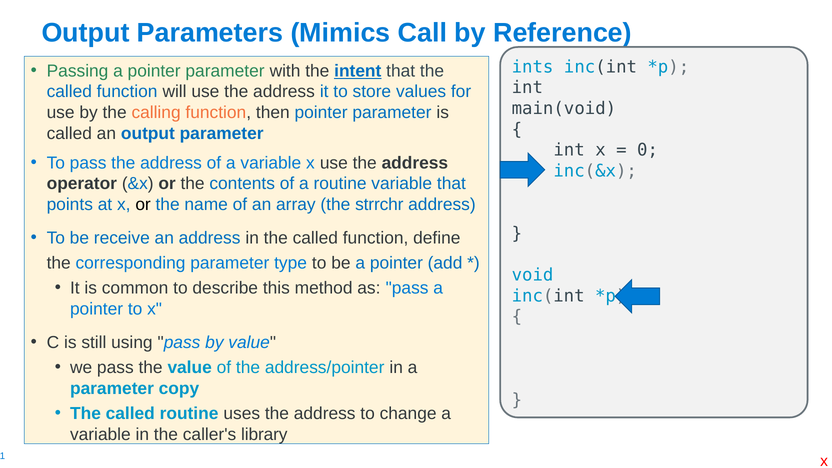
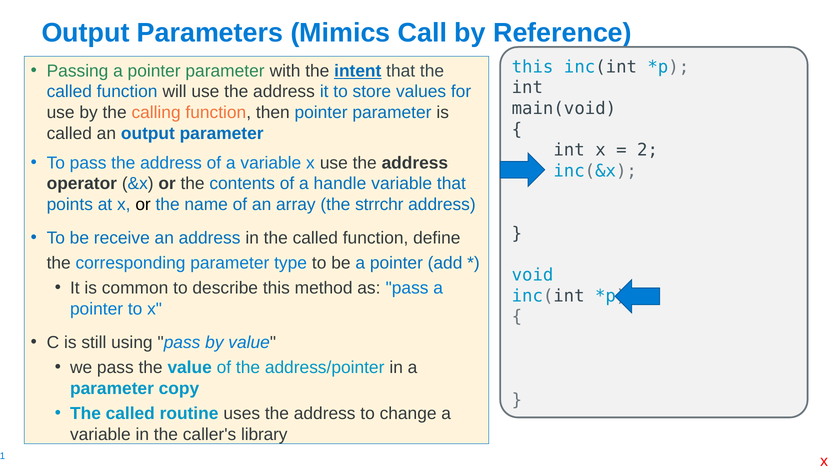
ints: ints -> this (533, 67)
0: 0 -> 2 (648, 150)
a routine: routine -> handle (340, 184)
